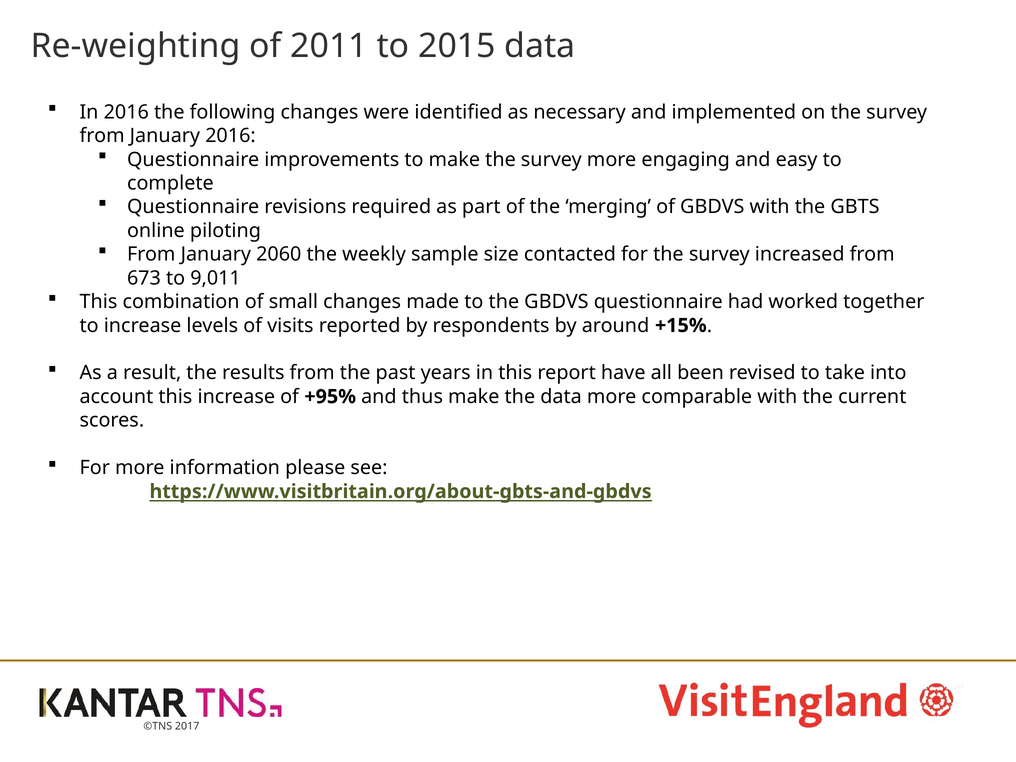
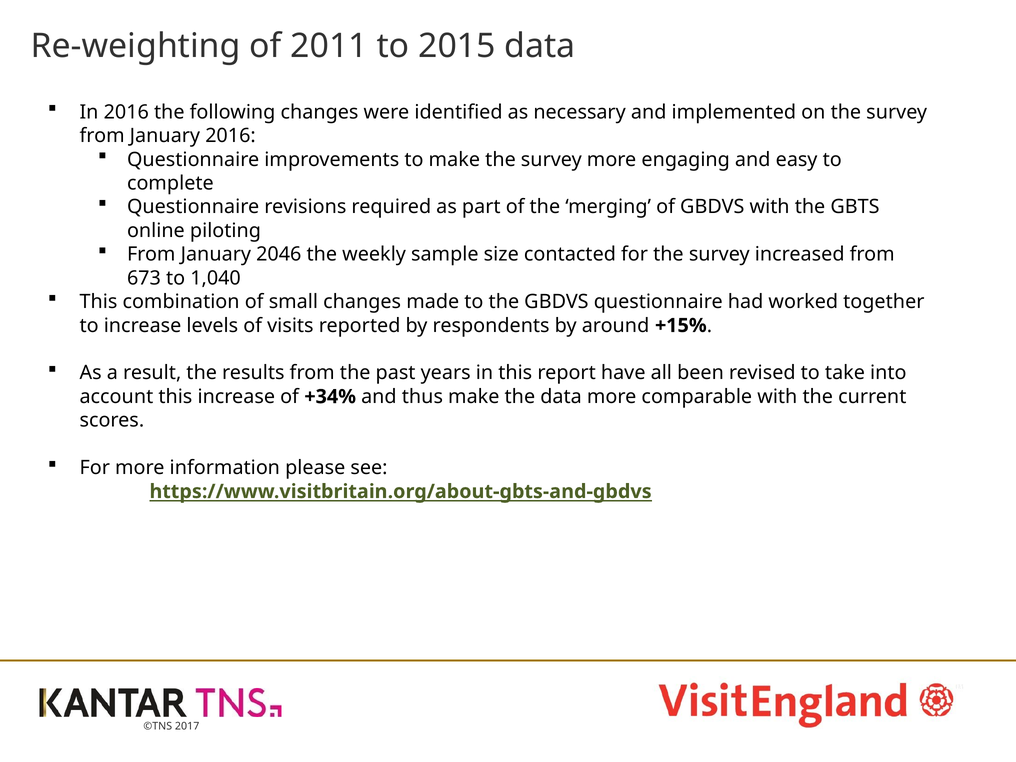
2060: 2060 -> 2046 (279, 254)
9,011: 9,011 -> 1,040 (216, 278)
+95%: +95% -> +34% (330, 397)
